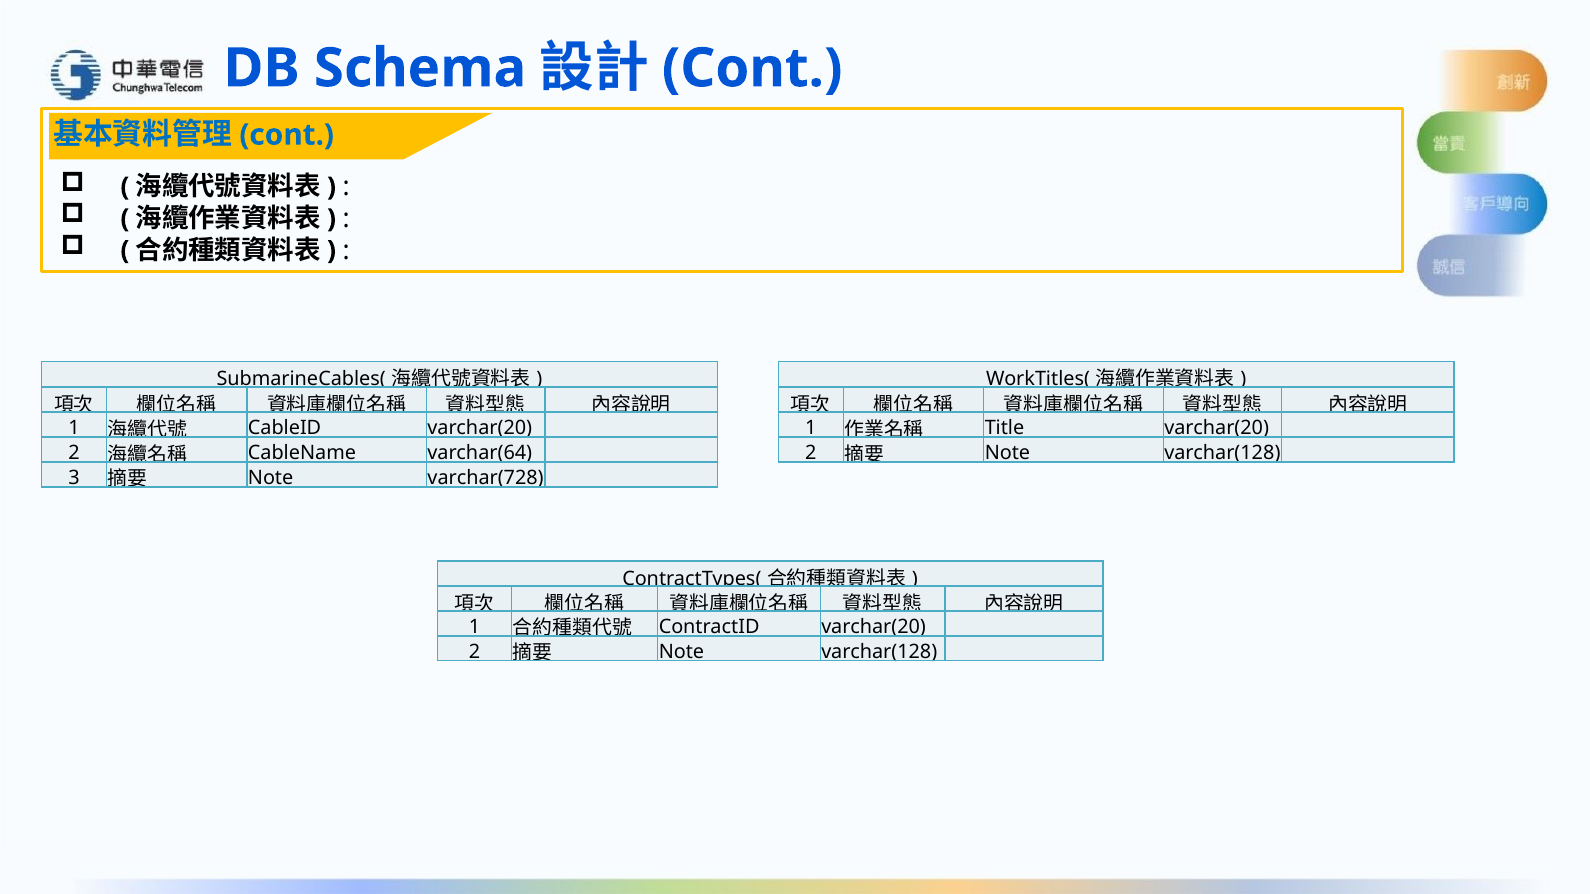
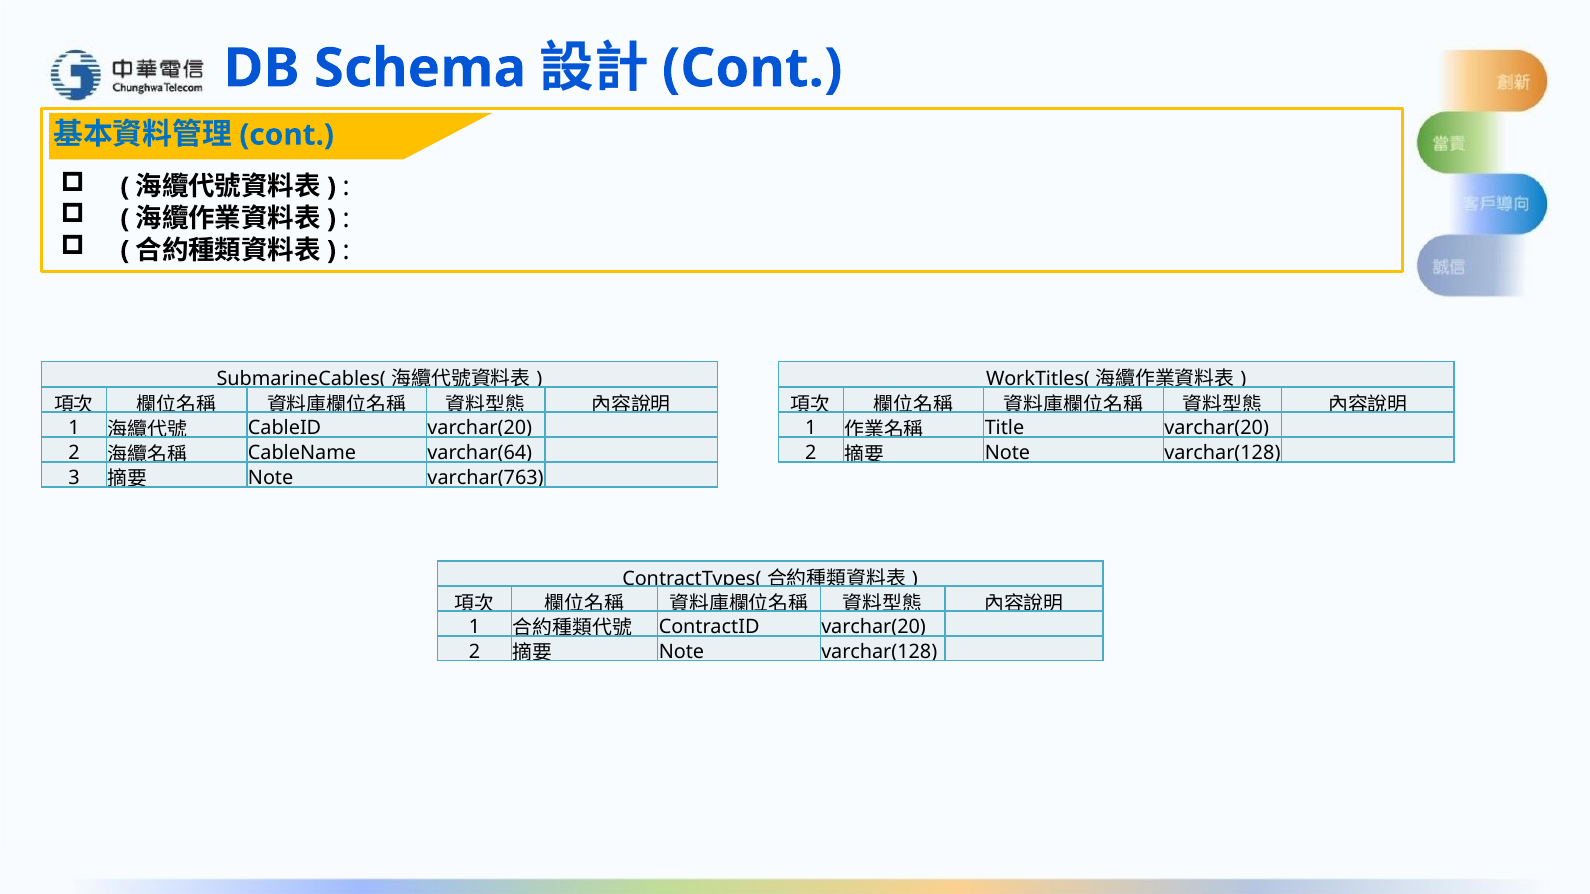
varchar(728: varchar(728 -> varchar(763 (486, 478)
